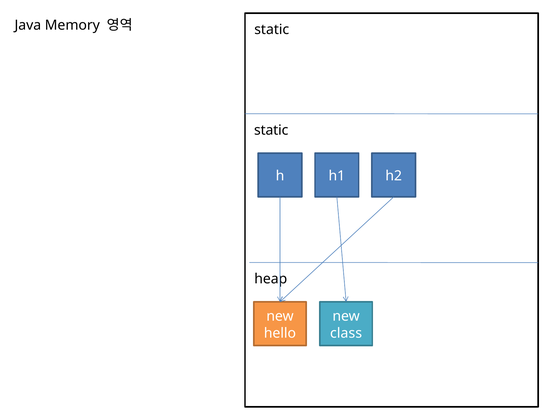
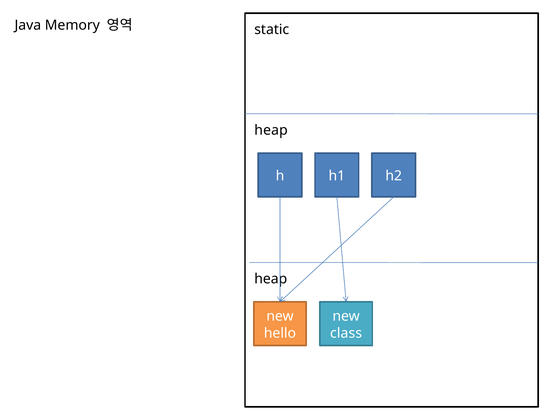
static: static -> heap (271, 130)
